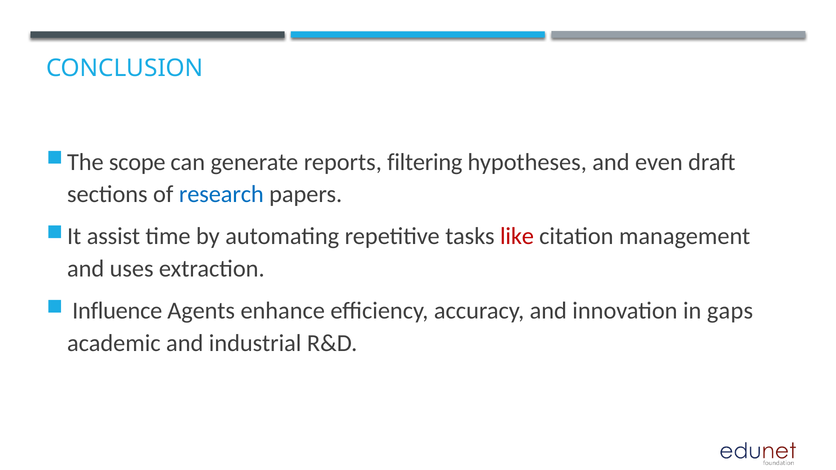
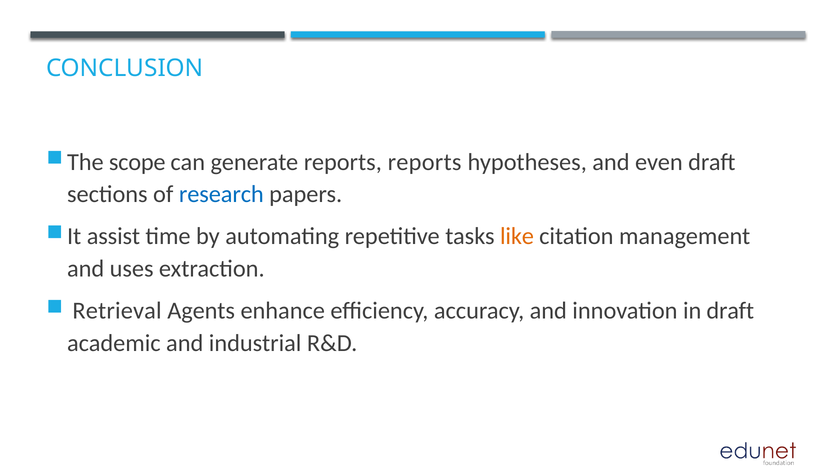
reports filtering: filtering -> reports (425, 162)
like colour: red -> orange (517, 237)
Influence: Influence -> Retrieval (117, 311)
in gaps: gaps -> draft (730, 311)
